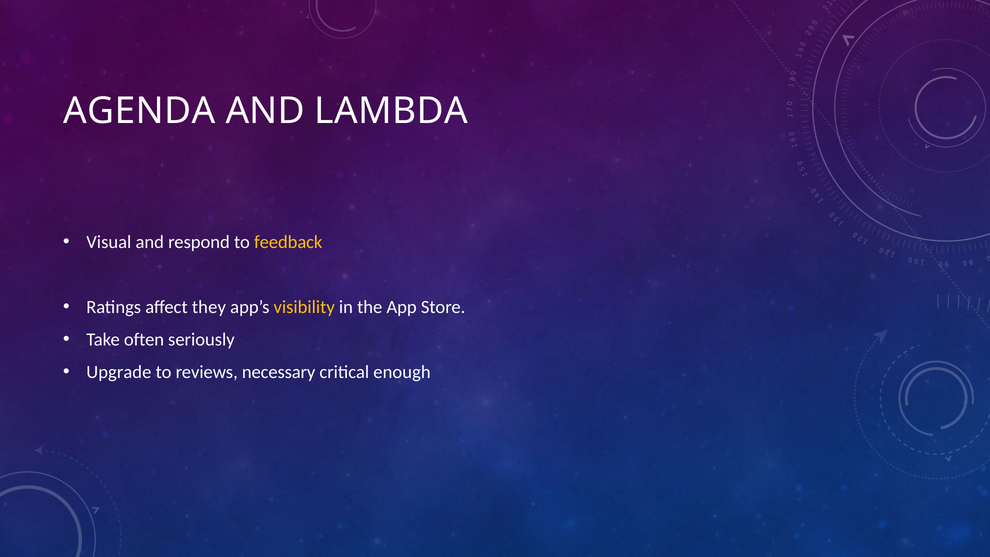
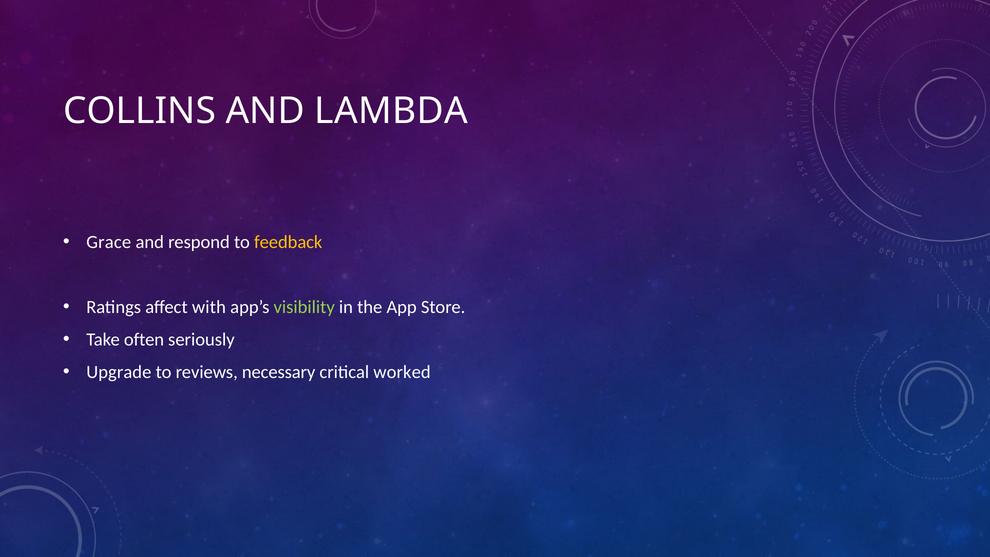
AGENDA: AGENDA -> COLLINS (140, 111)
Visual: Visual -> Grace (109, 242)
they: they -> with (209, 307)
visibility colour: yellow -> light green (304, 307)
enough: enough -> worked (402, 372)
